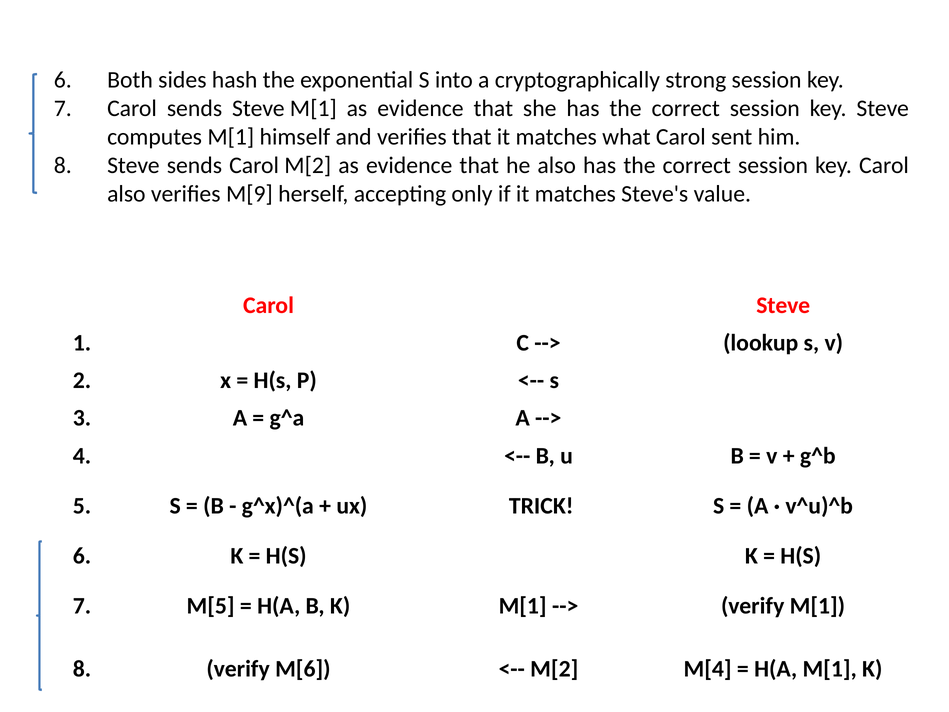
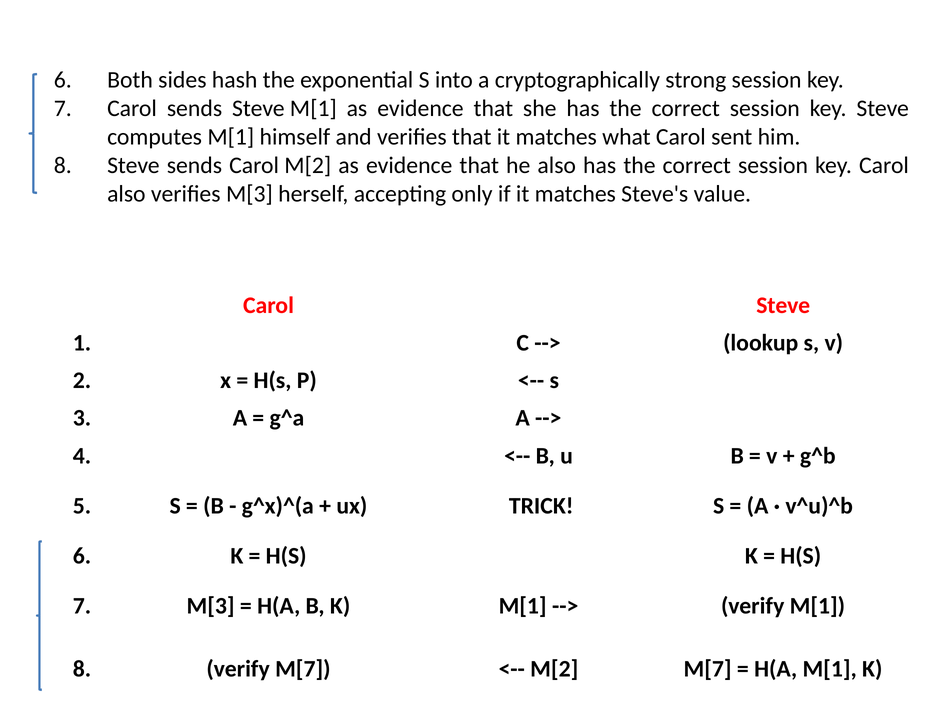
verifies M[9: M[9 -> M[3 (249, 194)
7 M[5: M[5 -> M[3 (211, 606)
verify M[6: M[6 -> M[7 (303, 669)
M[2 M[4: M[4 -> M[7 (708, 669)
